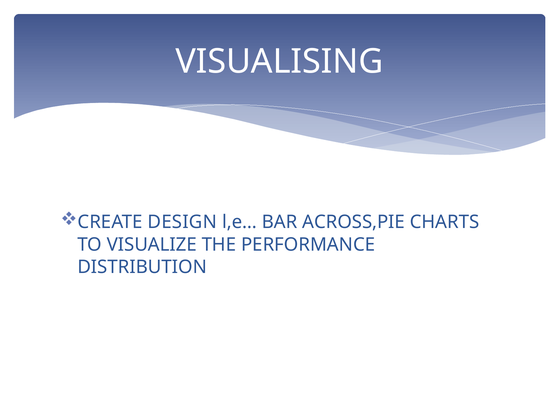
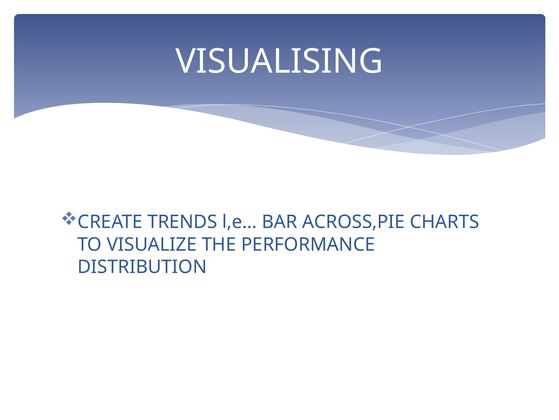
DESIGN: DESIGN -> TRENDS (182, 222)
